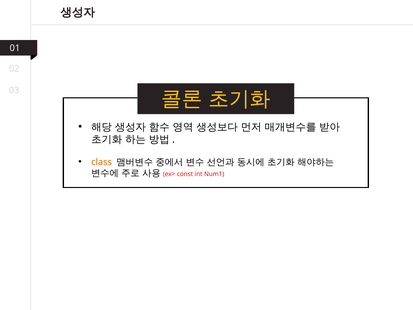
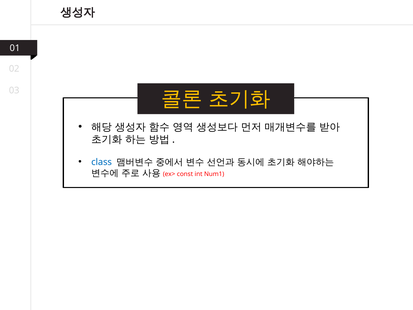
class colour: orange -> blue (102, 162)
